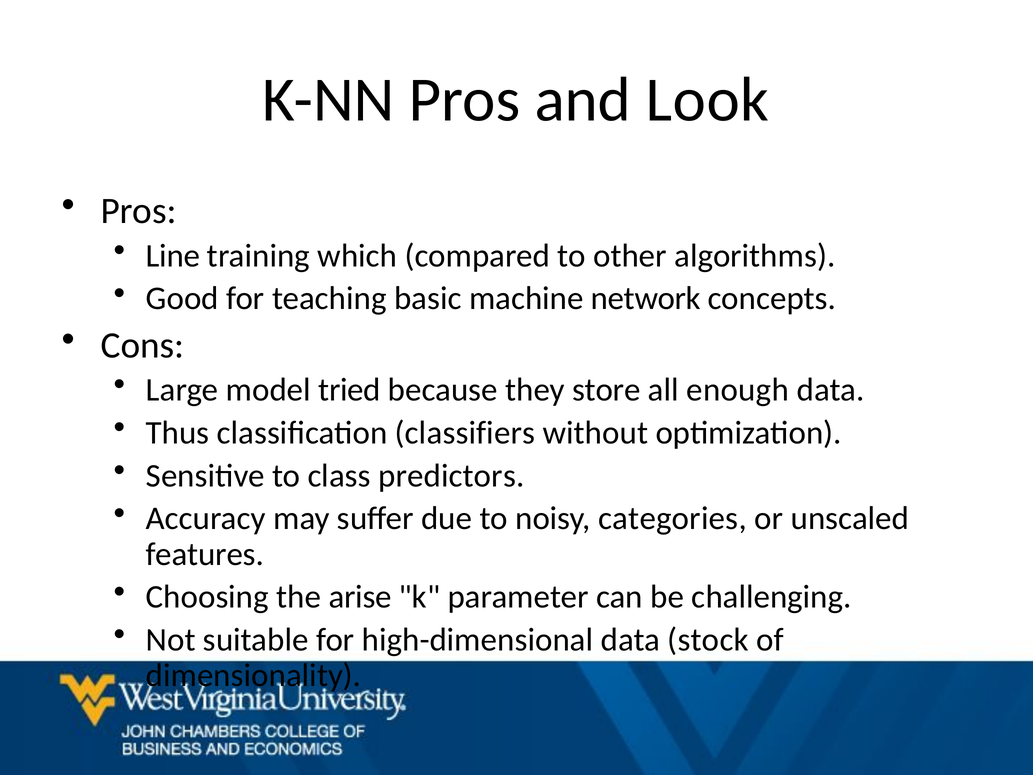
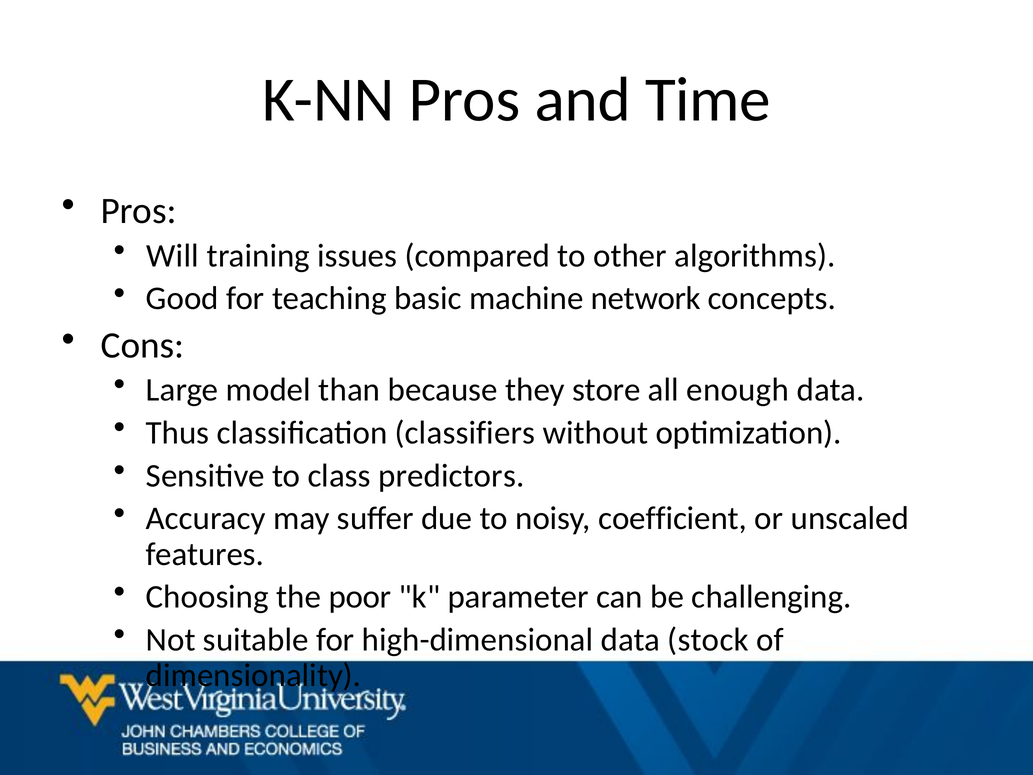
Look: Look -> Time (708, 100)
Line: Line -> Will (173, 256)
which: which -> issues (357, 256)
tried: tried -> than (349, 390)
categories: categories -> coefficient (673, 518)
arise: arise -> poor (360, 597)
